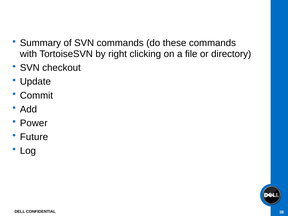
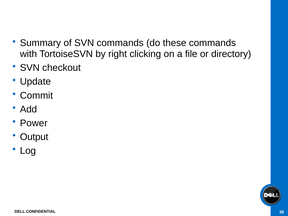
Future: Future -> Output (34, 137)
